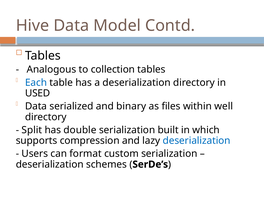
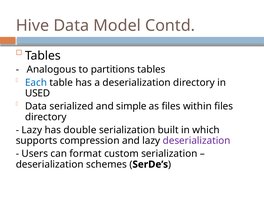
collection: collection -> partitions (113, 70)
binary: binary -> simple (131, 106)
within well: well -> files (224, 106)
Split: Split -> Lazy (32, 130)
deserialization colour: blue -> purple (197, 141)
